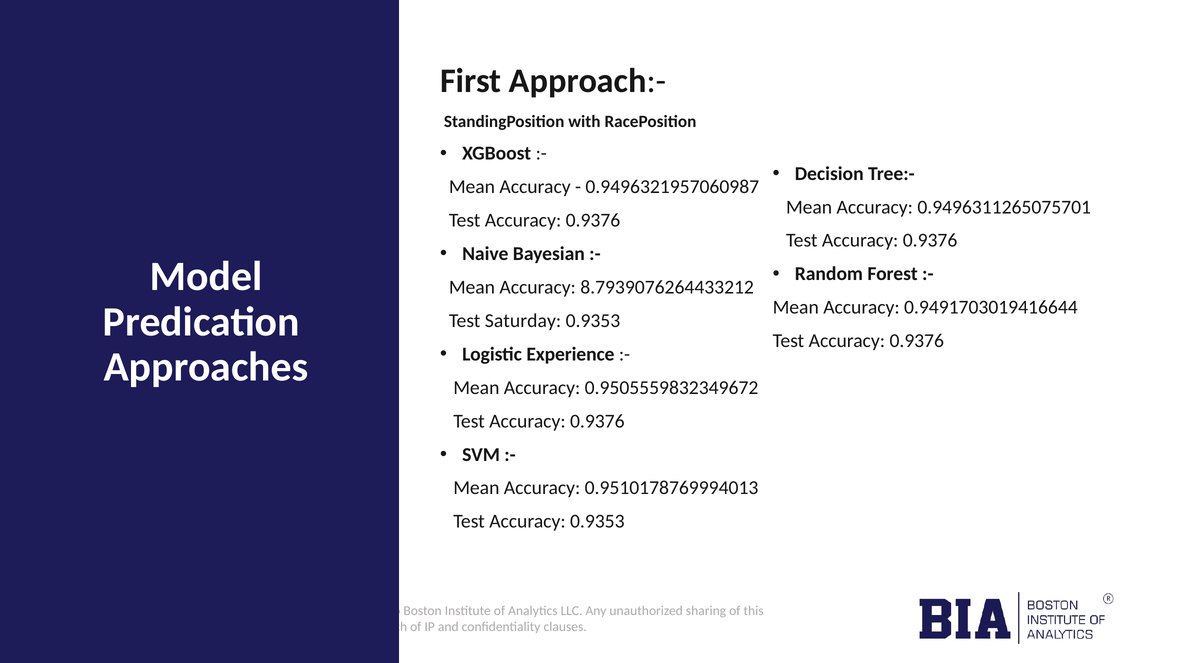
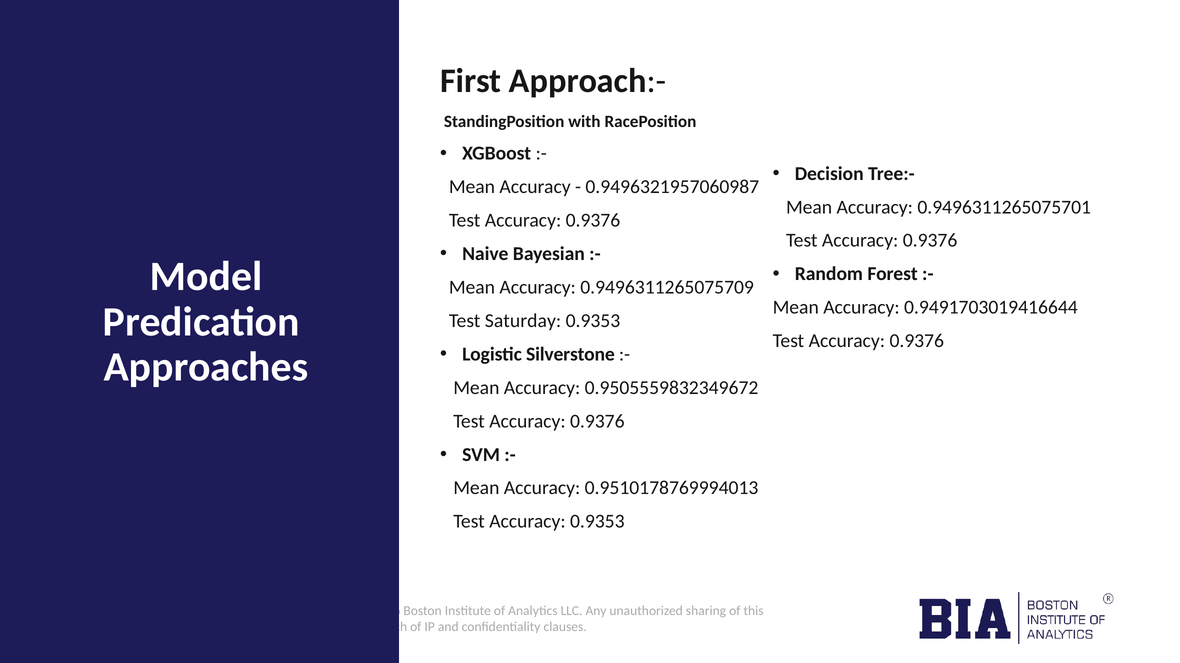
8.7939076264433212: 8.7939076264433212 -> 0.9496311265075709 (667, 288)
Experience: Experience -> Silverstone (570, 355)
